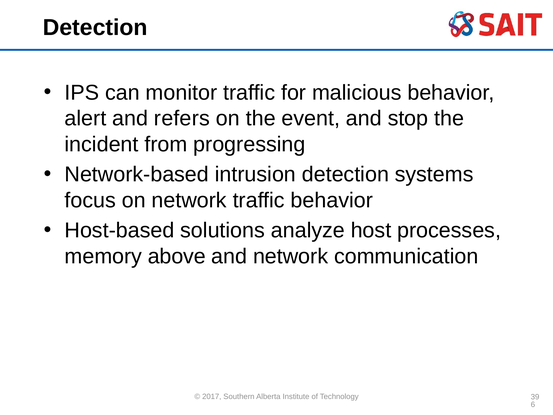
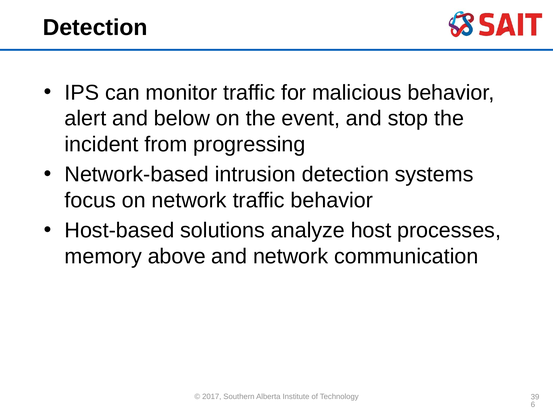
refers: refers -> below (182, 118)
